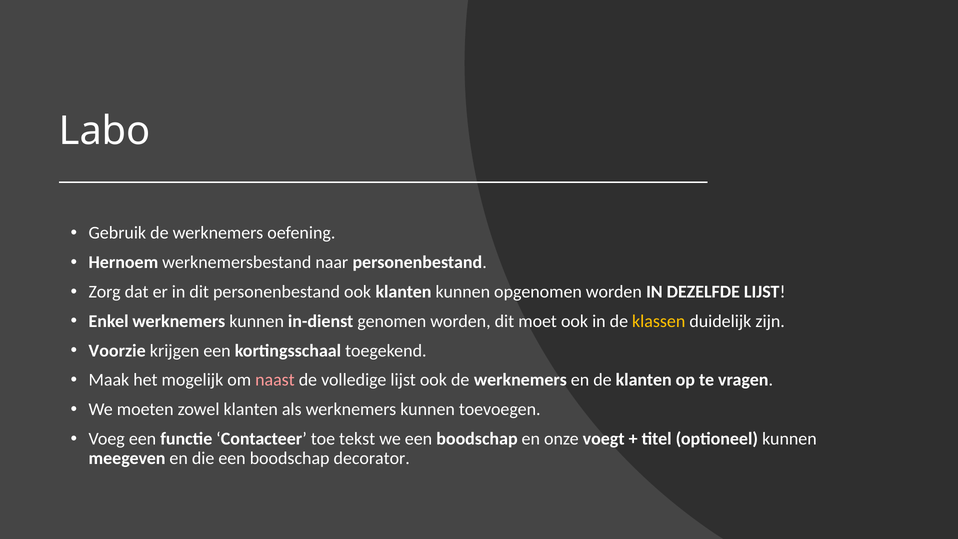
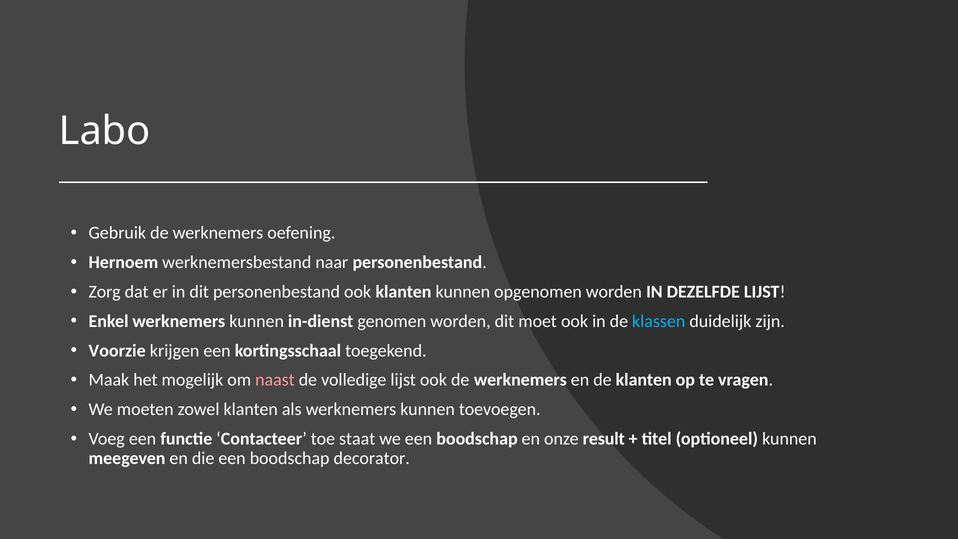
klassen colour: yellow -> light blue (659, 321)
tekst: tekst -> staat (357, 439)
voegt: voegt -> result (604, 439)
